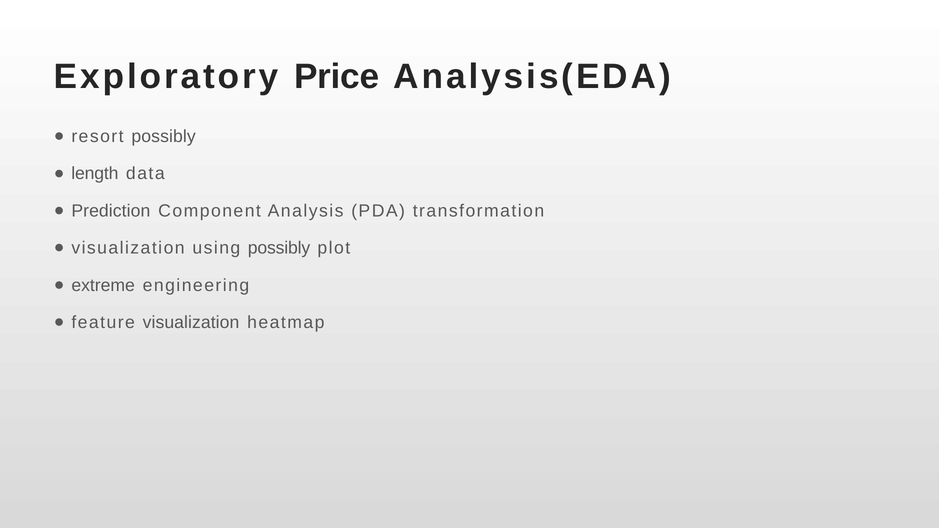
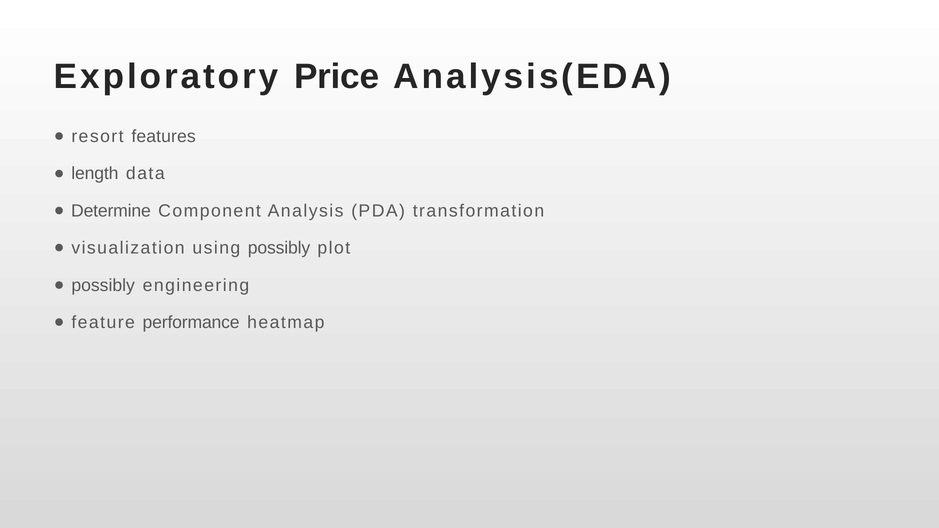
resort possibly: possibly -> features (164, 137)
Prediction: Prediction -> Determine (111, 211)
extreme: extreme -> possibly (103, 285)
feature visualization: visualization -> performance (191, 323)
